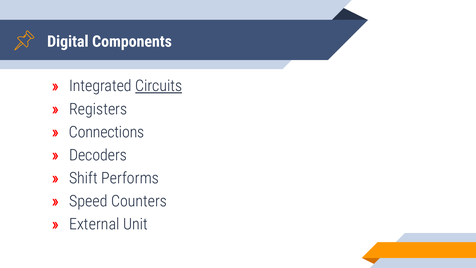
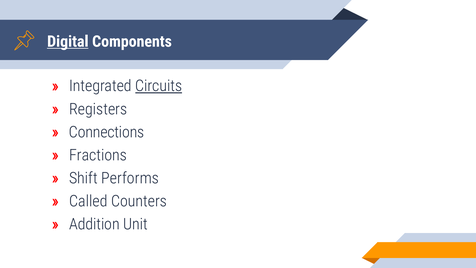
Digital underline: none -> present (68, 41)
Decoders: Decoders -> Fractions (98, 155)
Speed: Speed -> Called (88, 201)
External: External -> Addition (94, 224)
